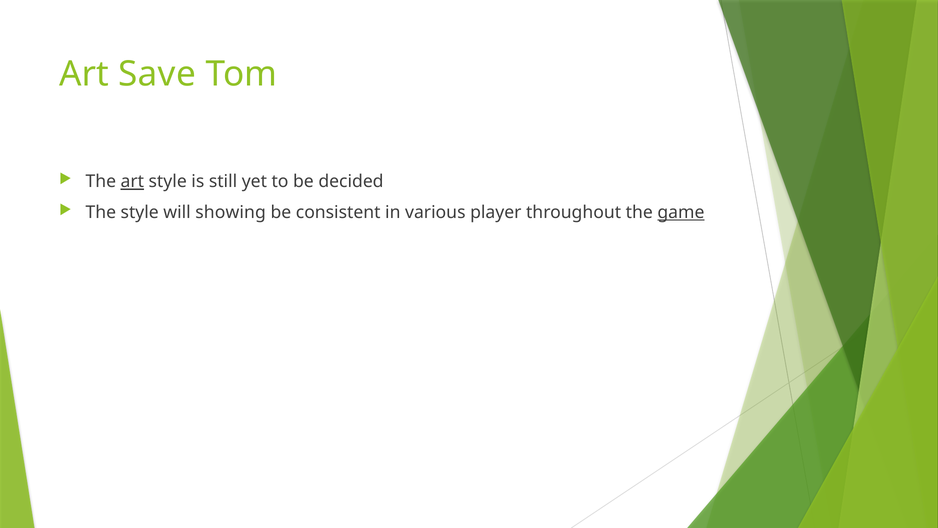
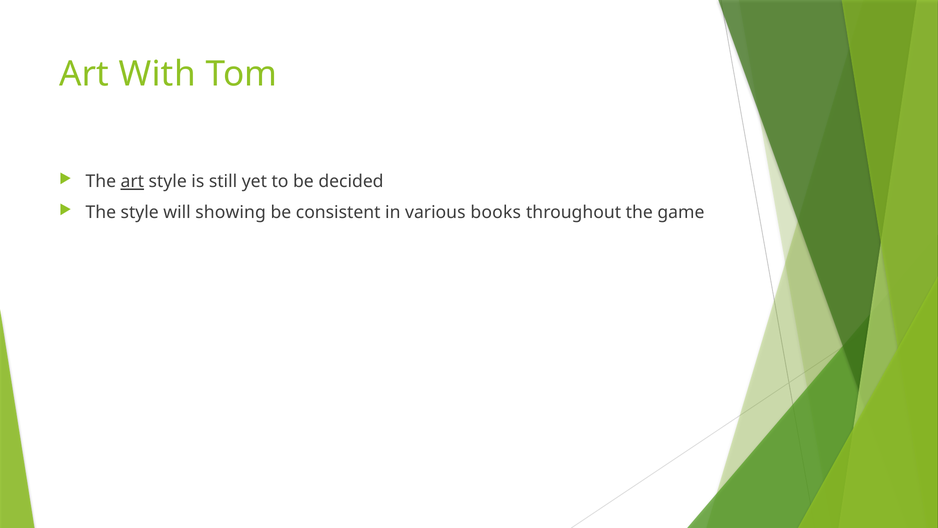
Save: Save -> With (157, 74)
player: player -> books (496, 212)
game underline: present -> none (681, 212)
